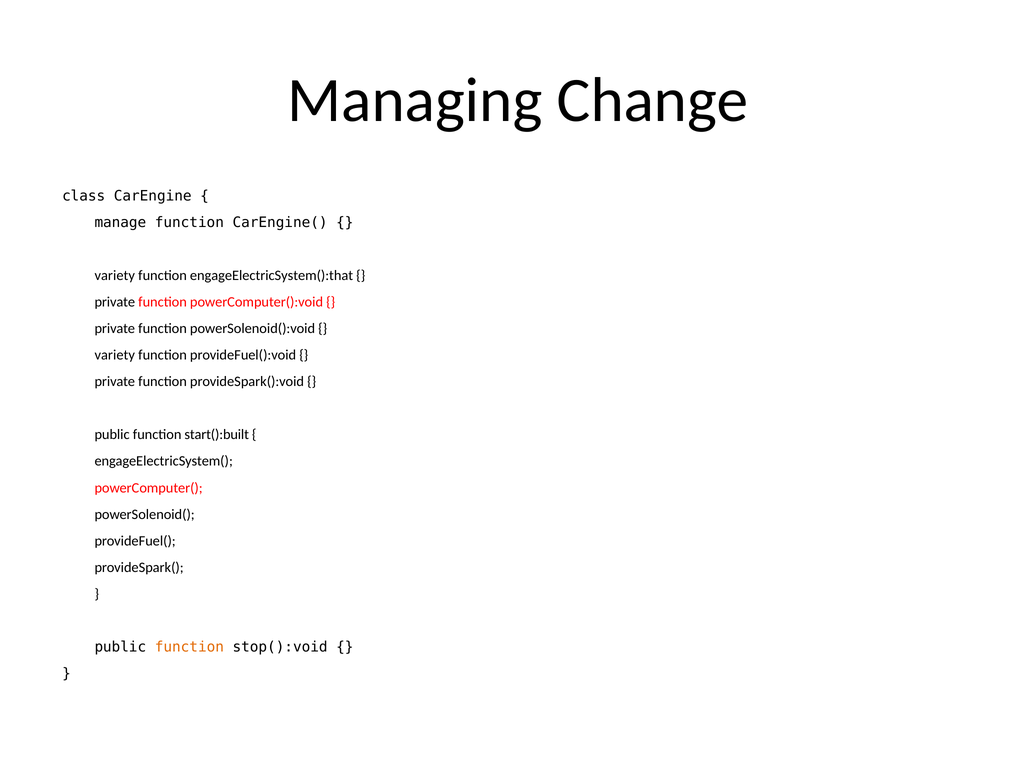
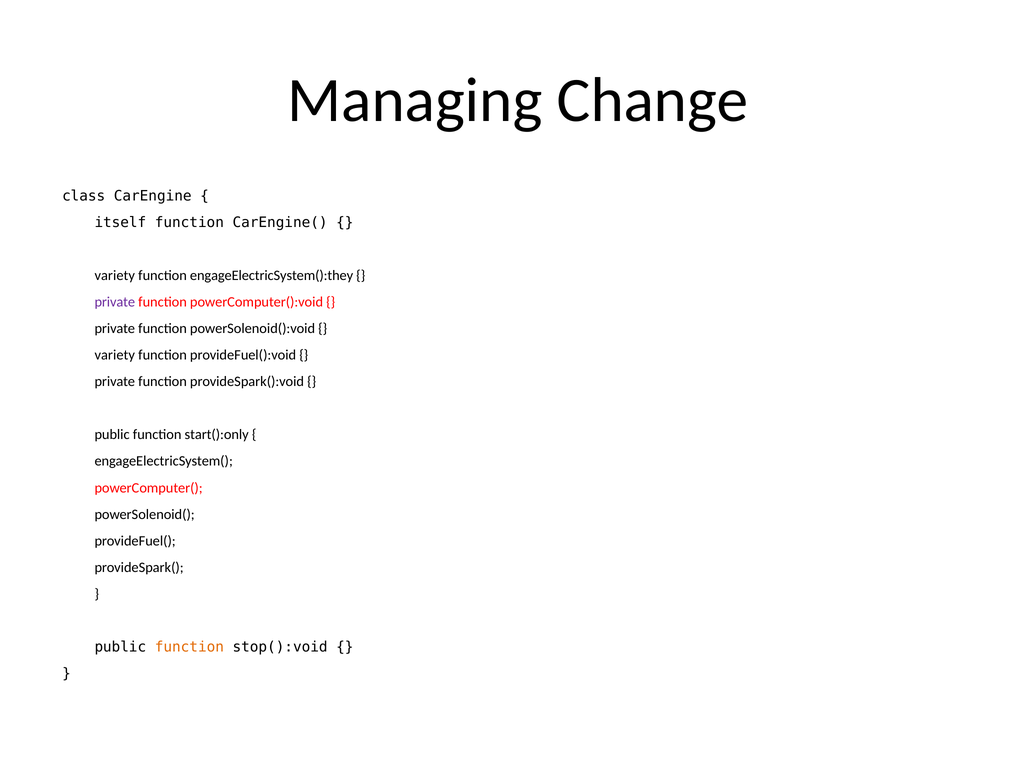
manage: manage -> itself (120, 223)
engageElectricSystem():that: engageElectricSystem():that -> engageElectricSystem():they (272, 276)
private colour: black -> purple (115, 302)
start():built: start():built -> start():only (217, 435)
